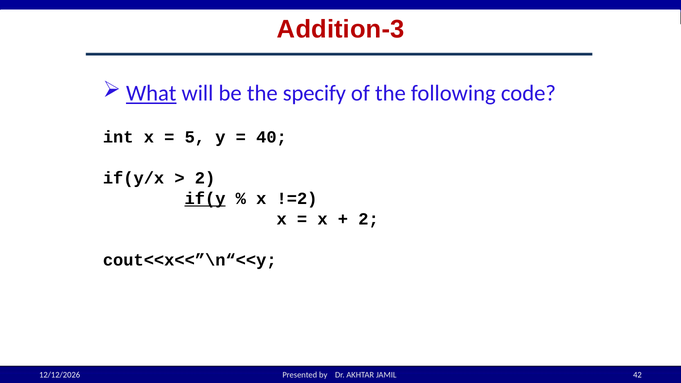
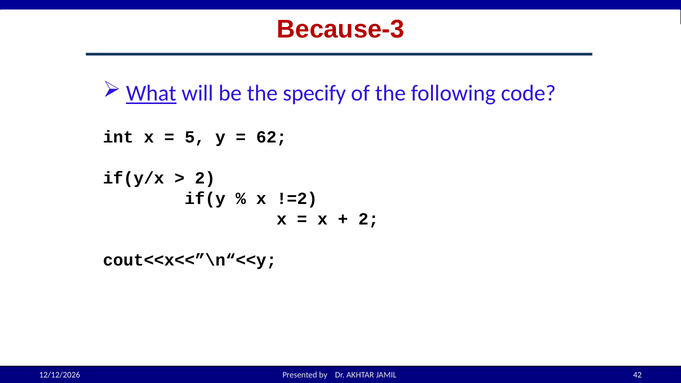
Addition-3: Addition-3 -> Because-3 (341, 29)
40: 40 -> 62 (272, 137)
if(y underline: present -> none (205, 199)
